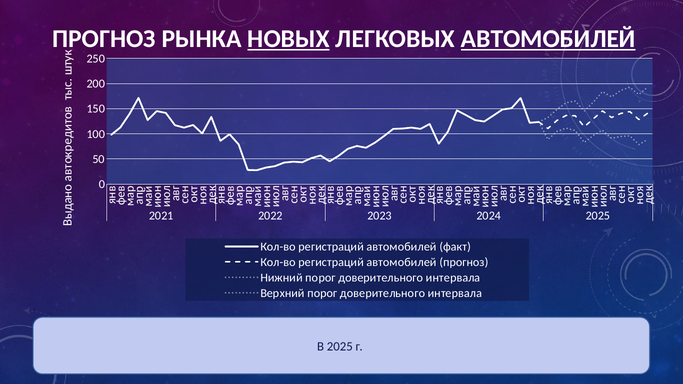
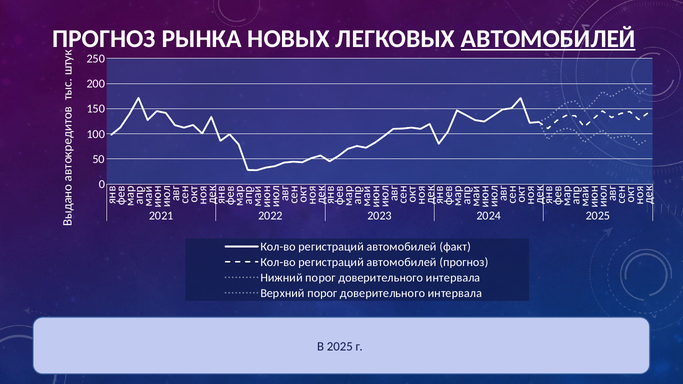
НОВЫХ underline: present -> none (289, 39)
